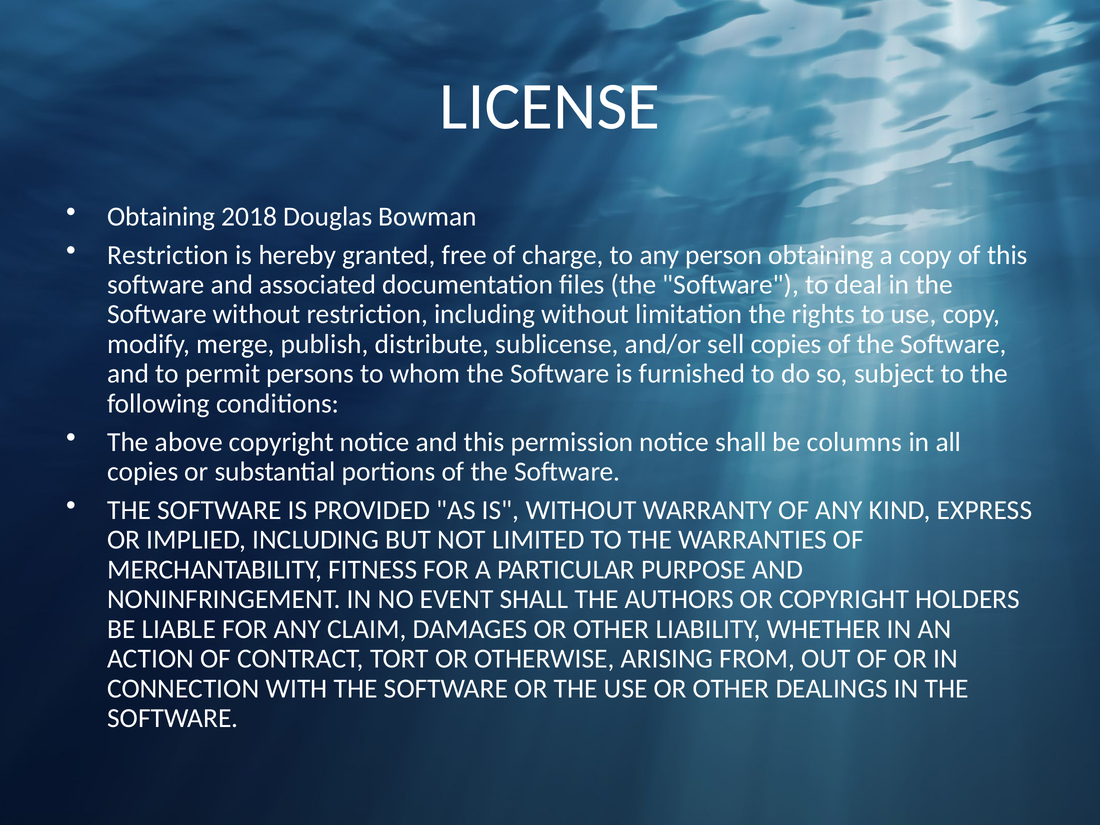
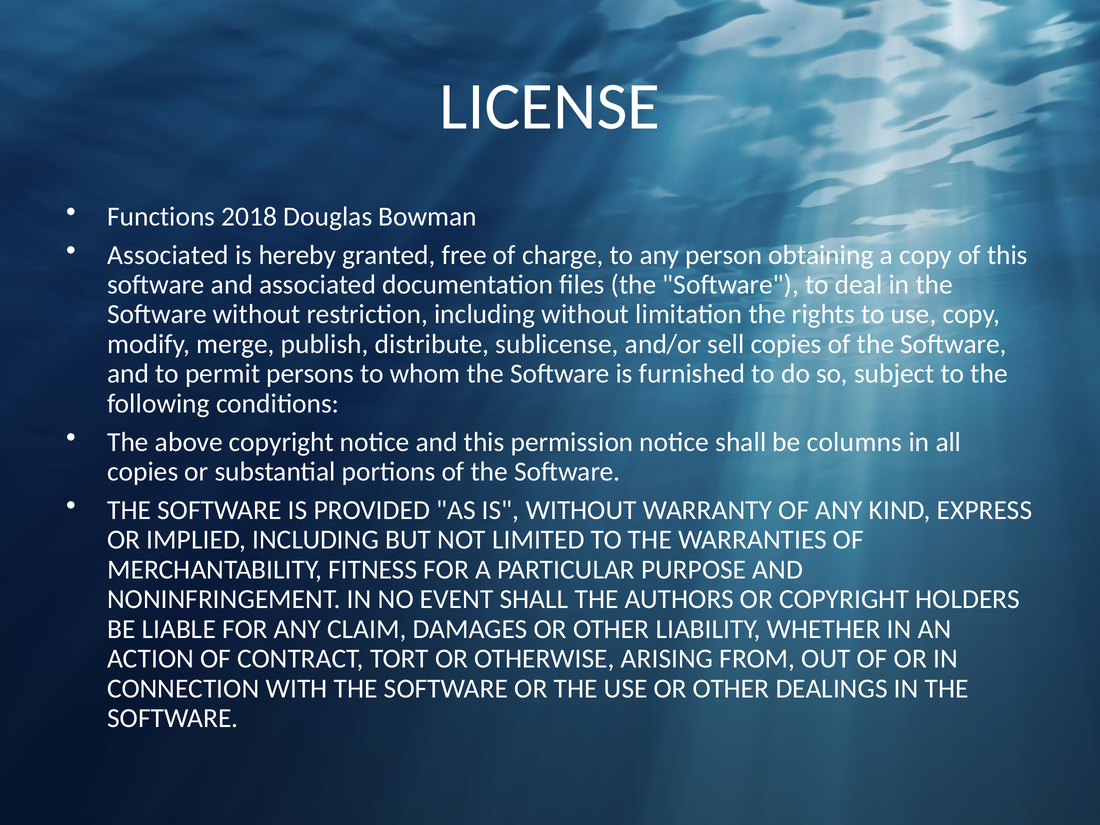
Obtaining: Obtaining -> Functions (161, 216)
Restriction: Restriction -> Associated (168, 255)
